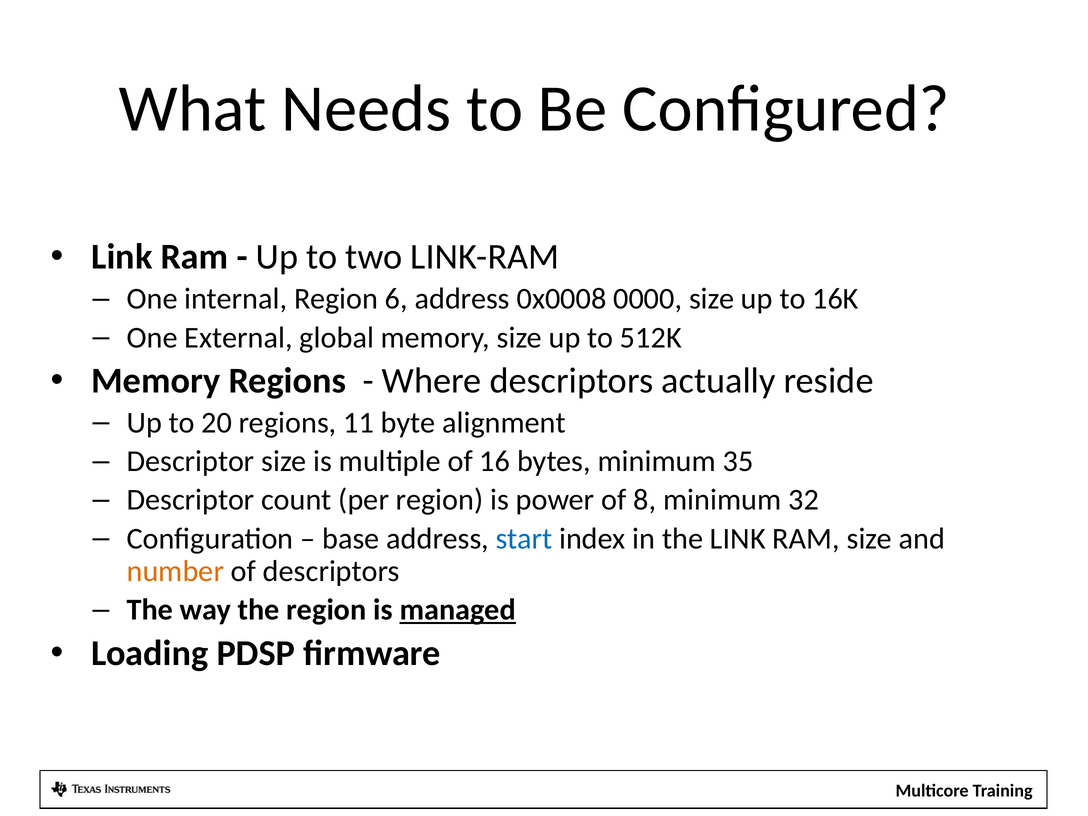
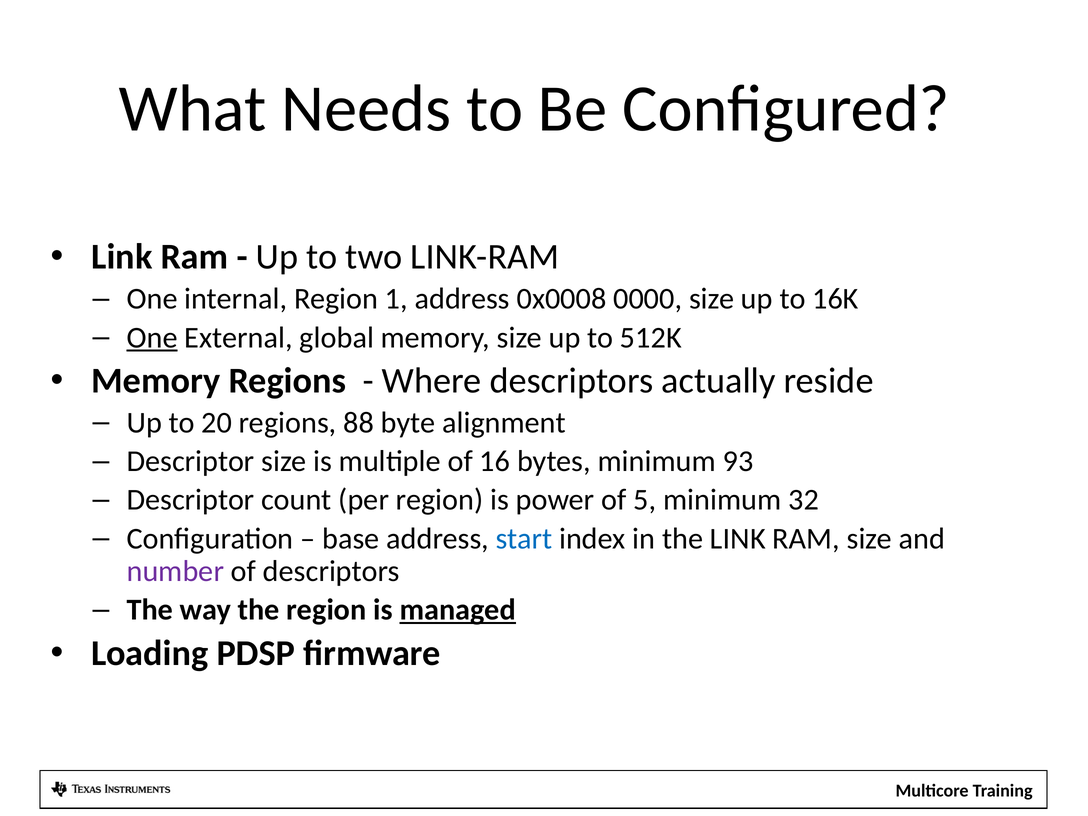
6: 6 -> 1 (396, 299)
One underline: none -> present (152, 338)
11: 11 -> 88 (359, 423)
35: 35 -> 93 (738, 461)
8: 8 -> 5 (645, 500)
number colour: orange -> purple (175, 571)
